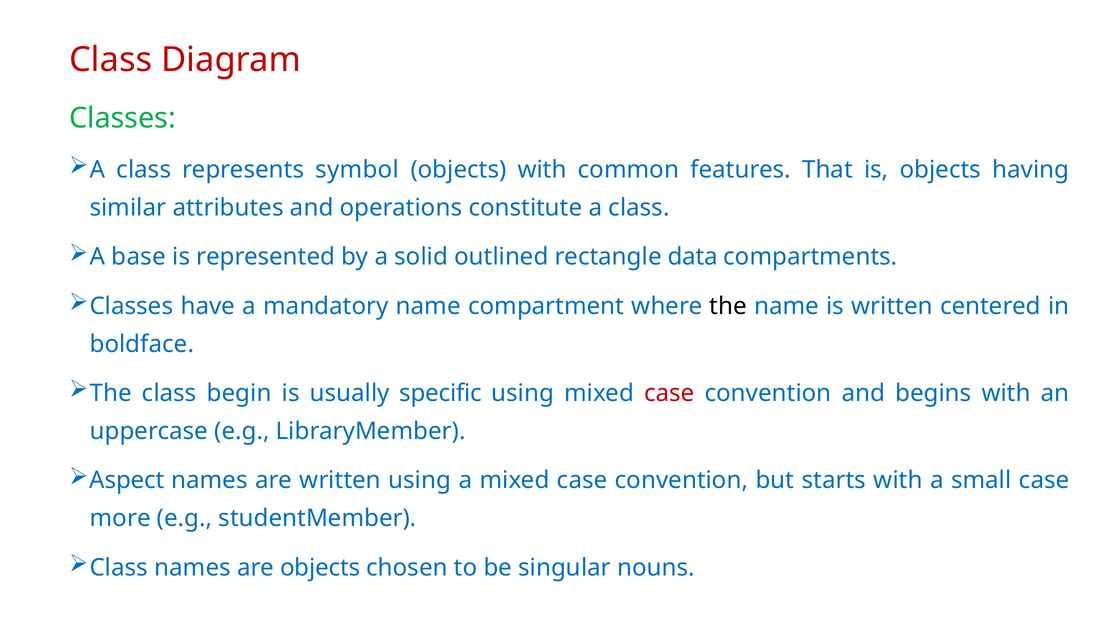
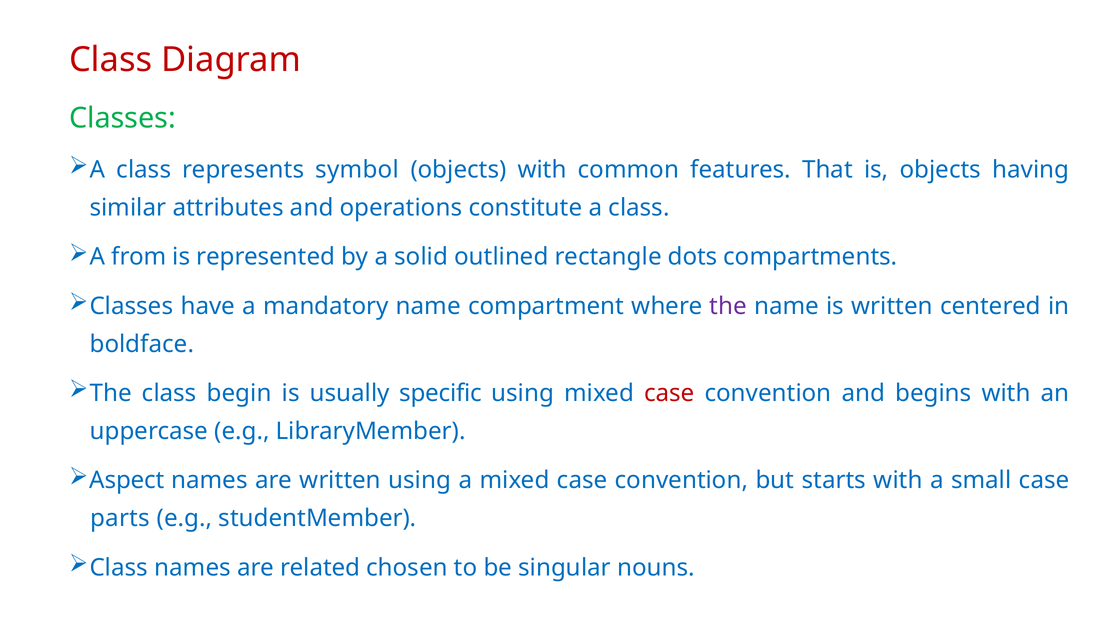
base: base -> from (139, 257)
data: data -> dots (693, 257)
the colour: black -> purple (728, 306)
more: more -> parts (120, 518)
are objects: objects -> related (320, 567)
